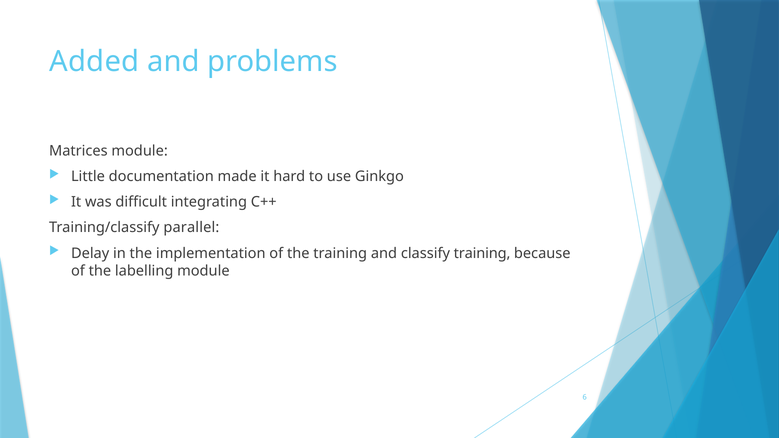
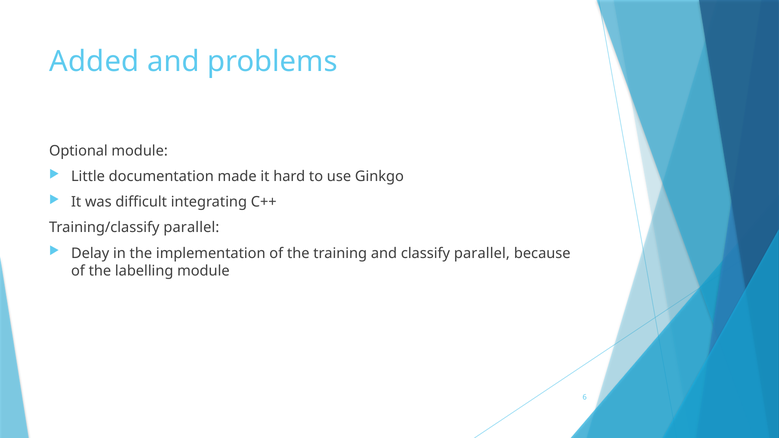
Matrices: Matrices -> Optional (78, 151)
classify training: training -> parallel (482, 253)
